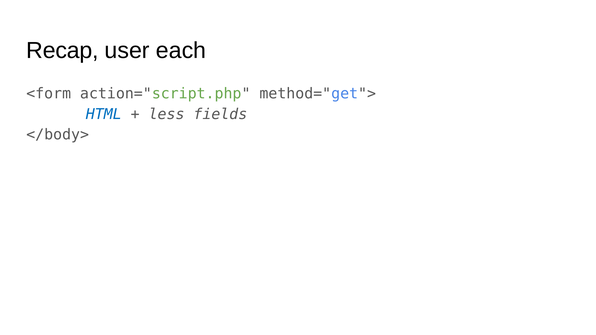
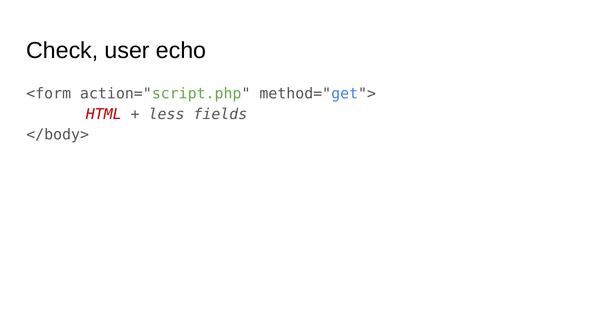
Recap: Recap -> Check (62, 50)
each: each -> echo (181, 50)
HTML colour: blue -> red (104, 114)
